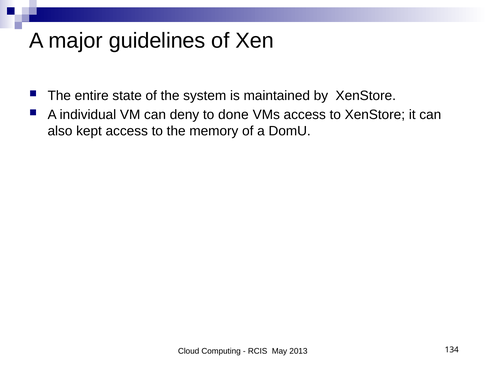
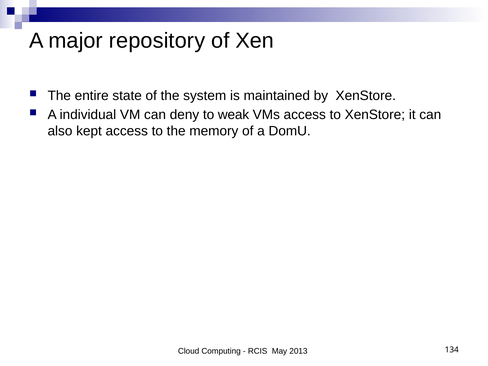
guidelines: guidelines -> repository (157, 41)
done: done -> weak (234, 115)
